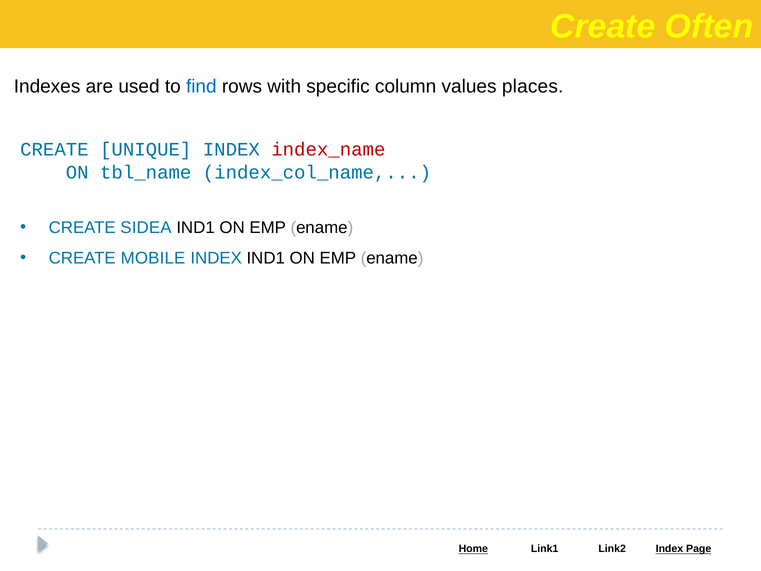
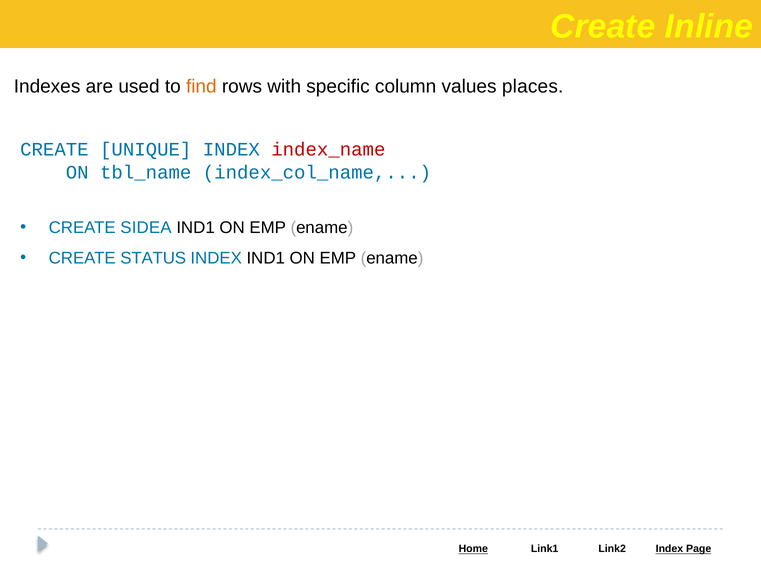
Often: Often -> Inline (709, 26)
find colour: blue -> orange (201, 86)
MOBILE: MOBILE -> STATUS (153, 258)
